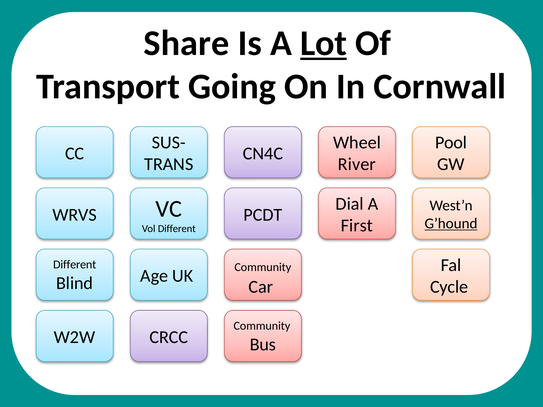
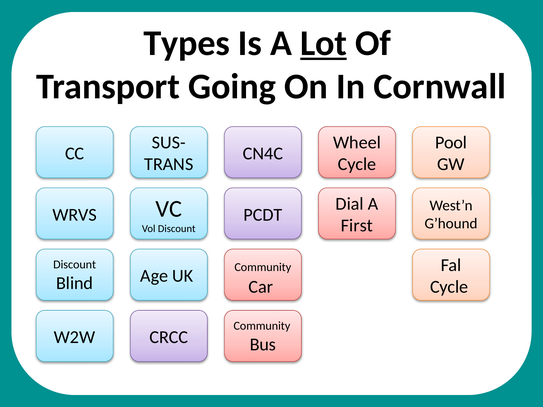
Share: Share -> Types (187, 43)
River: River -> Cycle (357, 164)
G’hound underline: present -> none (451, 224)
Vol Different: Different -> Discount (177, 229)
Different: Different -> Discount (75, 265)
